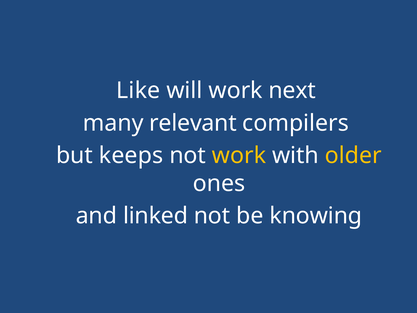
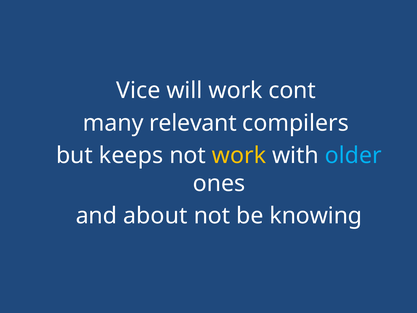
Like: Like -> Vice (138, 91)
next: next -> cont (292, 91)
older colour: yellow -> light blue (353, 155)
linked: linked -> about (155, 216)
